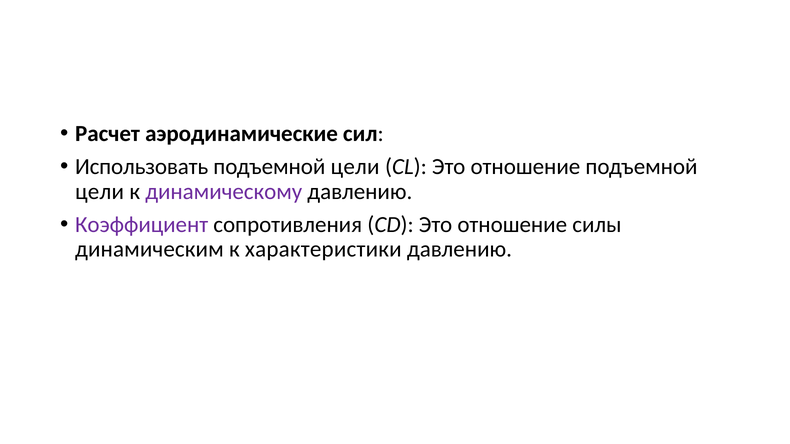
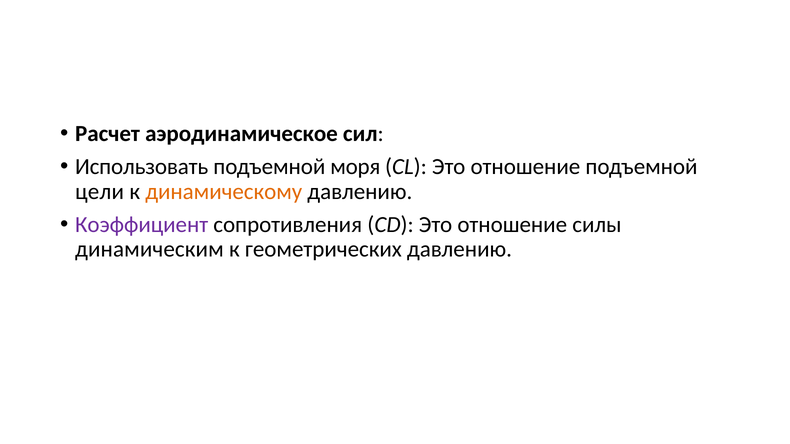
аэродинамические: аэродинамические -> аэродинамическое (241, 134)
цели: цели -> моря (355, 167)
динамическому colour: purple -> orange (224, 192)
характеристики: характеристики -> геометрических (323, 250)
